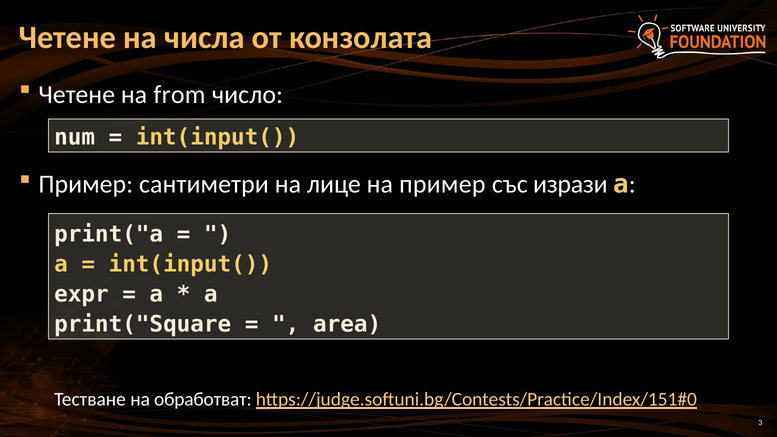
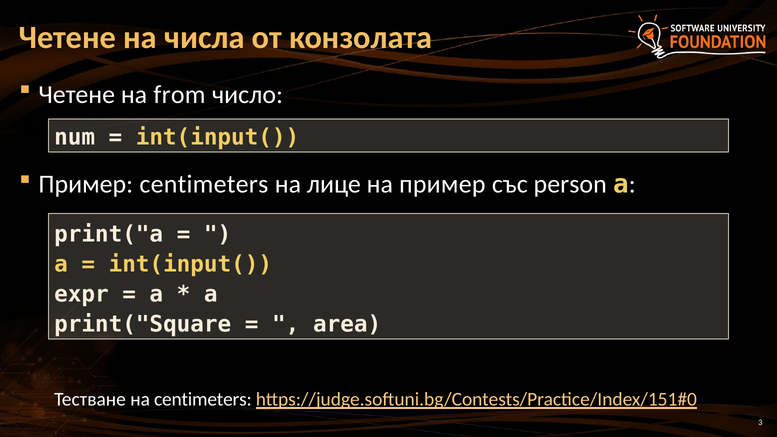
Пример сантиметри: сантиметри -> centimeters (204, 184)
изрази: изрази -> person (570, 184)
на обработват: обработват -> centimeters (203, 400)
